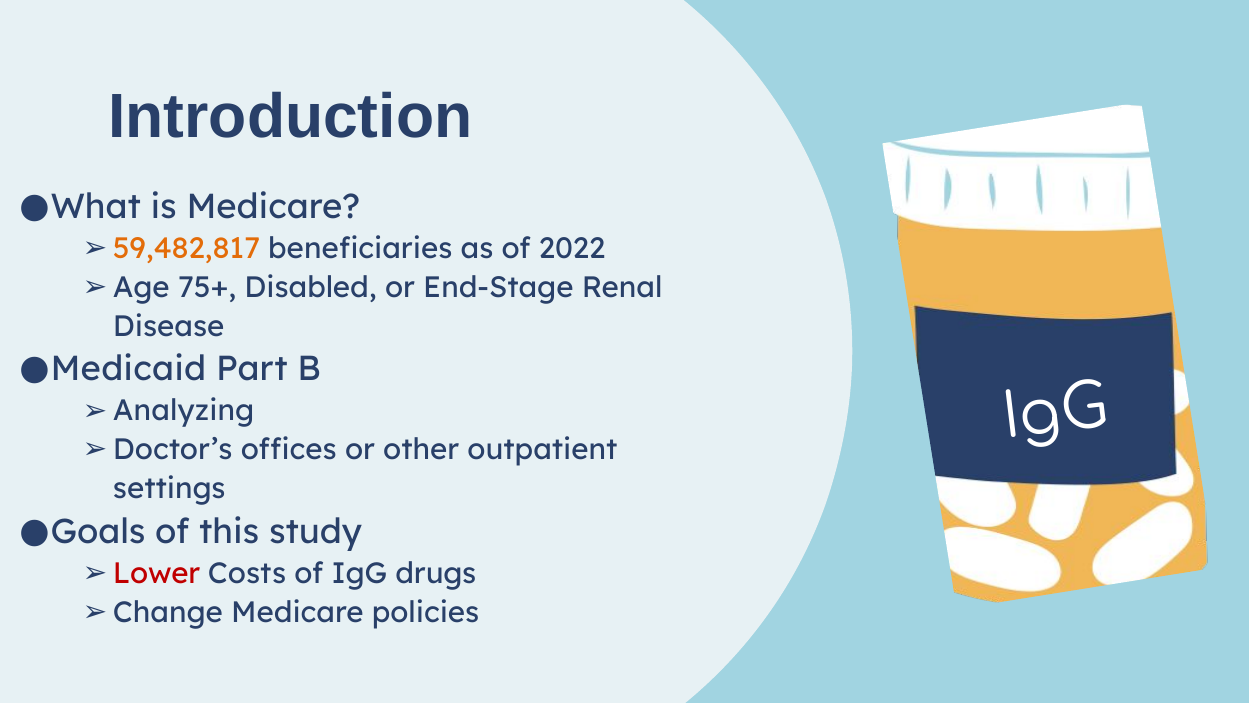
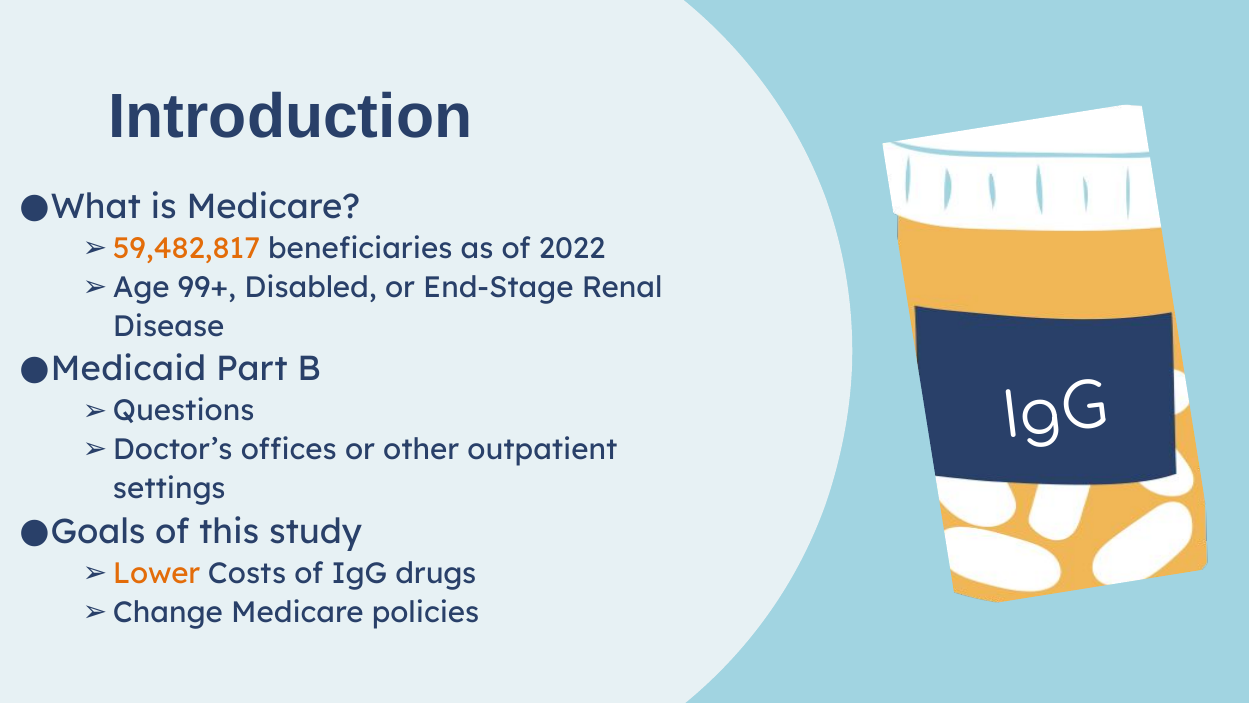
75+: 75+ -> 99+ (207, 287)
Analyzing: Analyzing -> Questions (184, 411)
Lower colour: red -> orange (157, 573)
